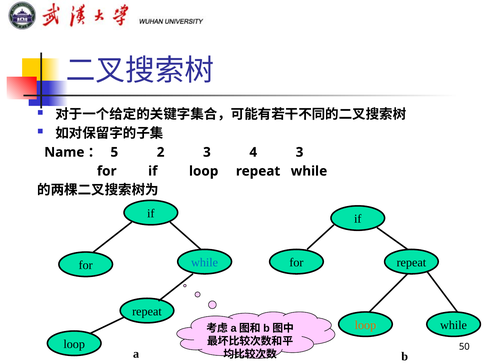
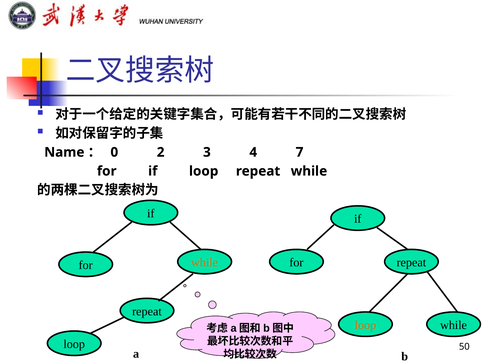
5: 5 -> 0 (114, 152)
4 3: 3 -> 7 (300, 152)
while colour: blue -> orange (205, 262)
